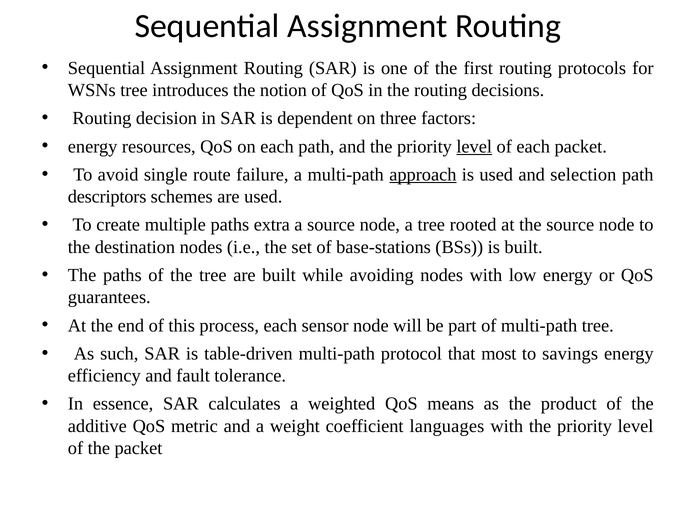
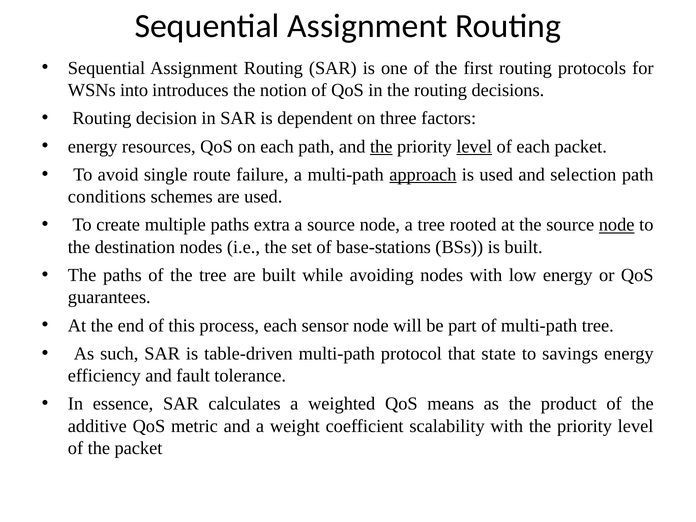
WSNs tree: tree -> into (134, 90)
the underline: none -> present (381, 146)
descriptors: descriptors -> conditions (107, 197)
node underline: none -> present (617, 225)
most: most -> state (499, 354)
languages: languages -> scalability (447, 426)
